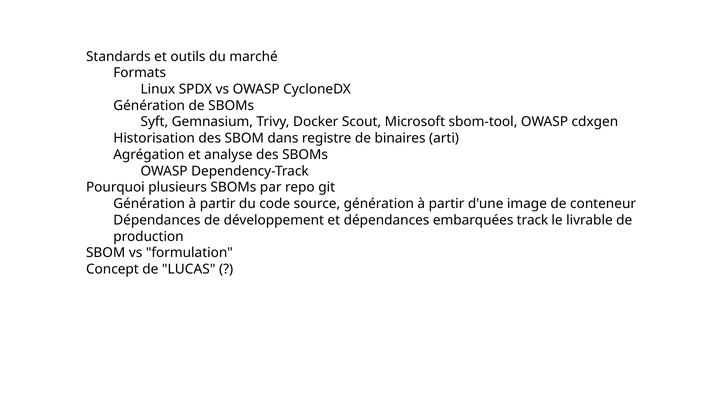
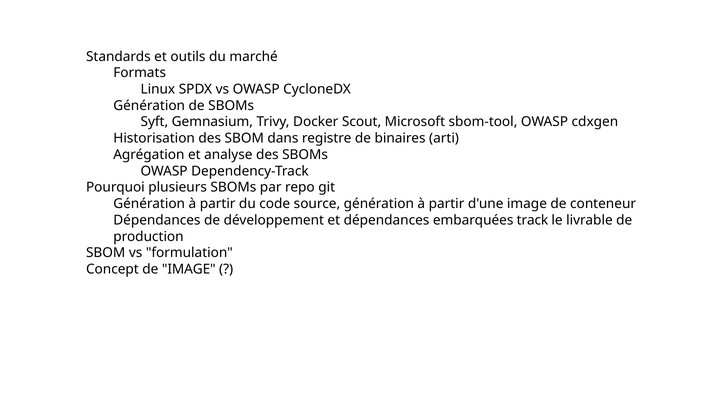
de LUCAS: LUCAS -> IMAGE (189, 269)
